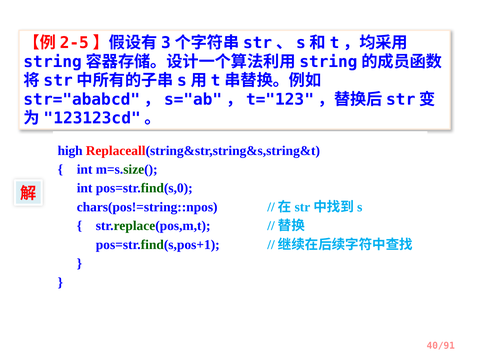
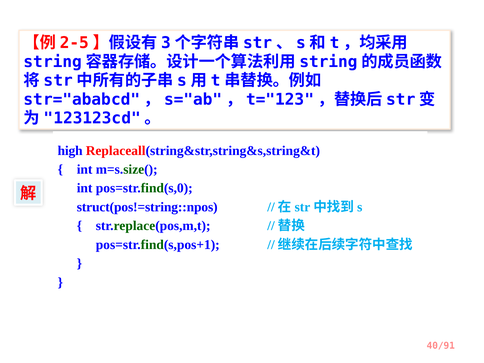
chars(pos!=string::npos: chars(pos!=string::npos -> struct(pos!=string::npos (147, 207)
